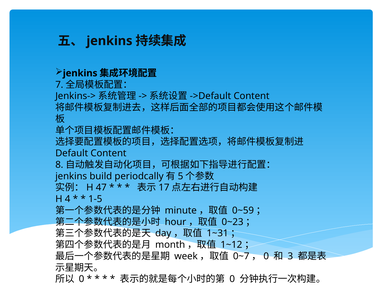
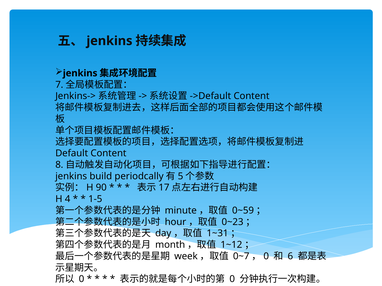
47: 47 -> 90 (101, 188)
3: 3 -> 6 (290, 257)
